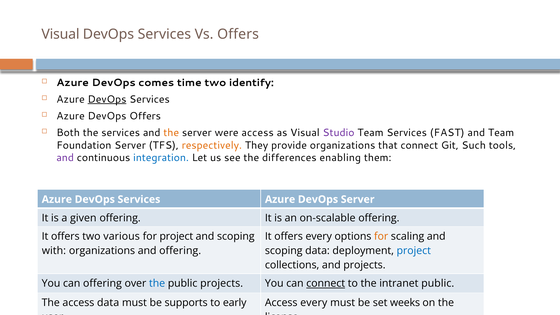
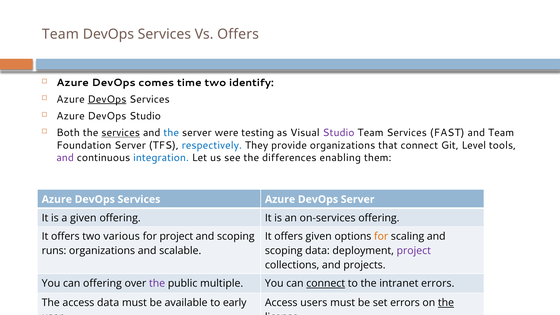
Visual: Visual -> Team (60, 34)
DevOps Offers: Offers -> Studio (145, 116)
services underline: none -> present (121, 133)
the colour: orange -> blue (171, 133)
were access: access -> testing (258, 133)
respectively colour: orange -> blue (212, 145)
Such: Such -> Level (474, 145)
on-scalable: on-scalable -> on-services (328, 218)
offers every: every -> given (319, 236)
with: with -> runs (54, 251)
and offering: offering -> scalable (180, 251)
project colour: blue -> purple (414, 251)
the colour: blue -> purple (157, 283)
public projects: projects -> multiple (222, 283)
intranet public: public -> errors (438, 283)
supports: supports -> available (186, 303)
Access every: every -> users (314, 303)
set weeks: weeks -> errors (405, 303)
the underline: none -> present (446, 303)
